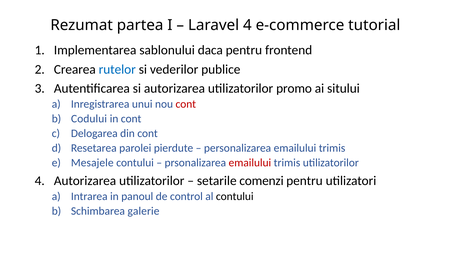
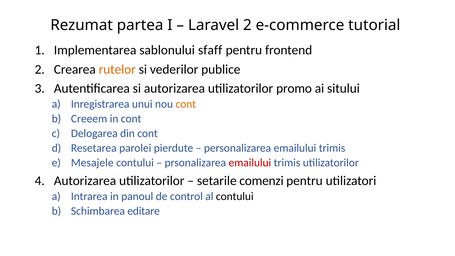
Laravel 4: 4 -> 2 (247, 25)
daca: daca -> sfaff (210, 50)
rutelor colour: blue -> orange (117, 69)
cont colour: red -> orange (186, 104)
Codului: Codului -> Creeem (89, 119)
galerie: galerie -> editare (144, 211)
